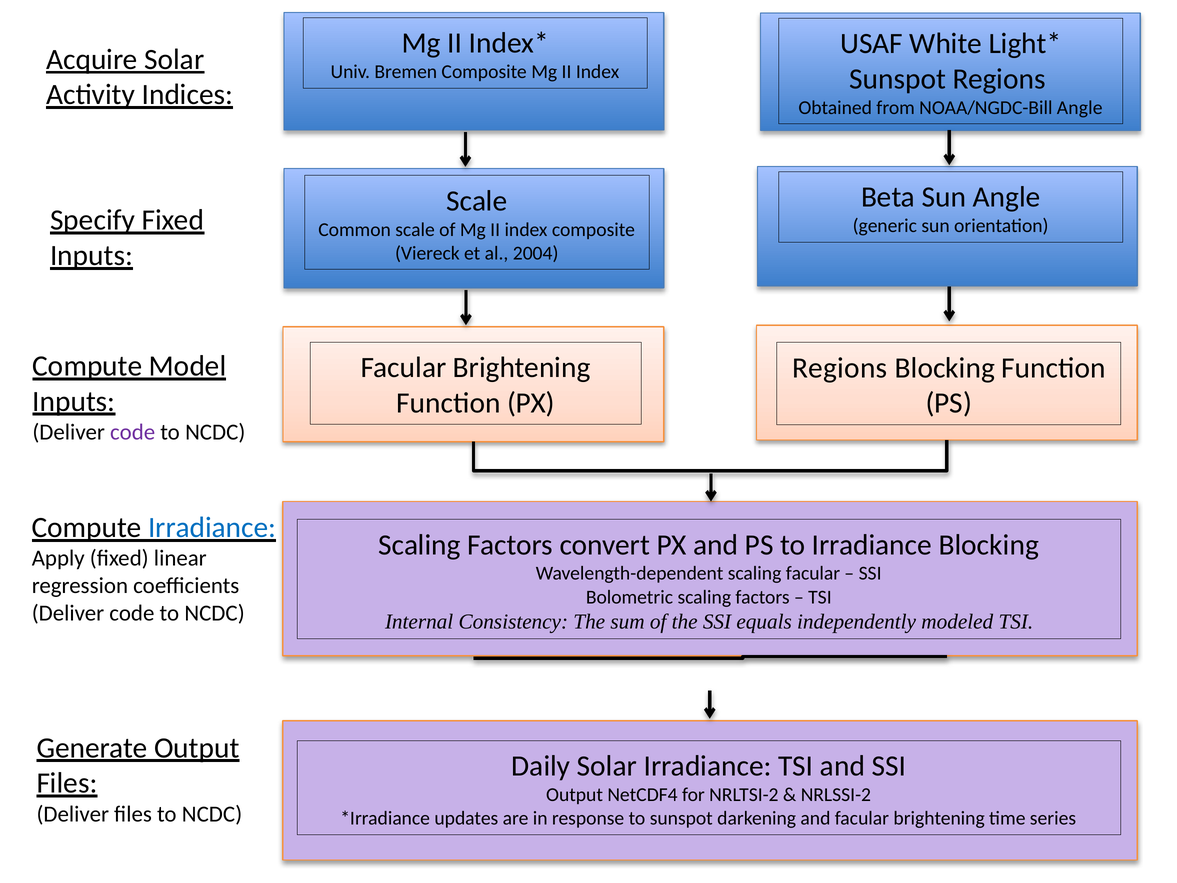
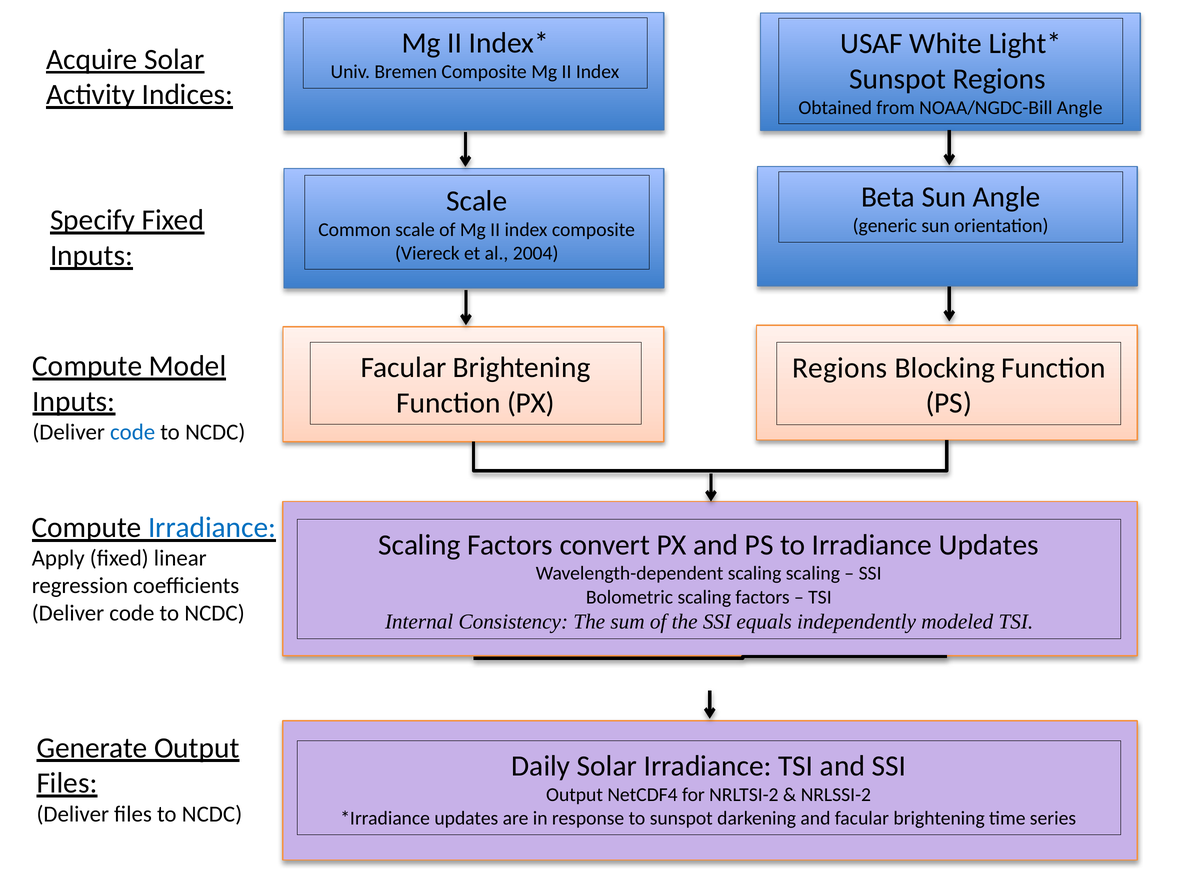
code colour: purple -> blue (133, 432)
Irradiance Blocking: Blocking -> Updates (989, 545)
scaling facular: facular -> scaling (813, 573)
